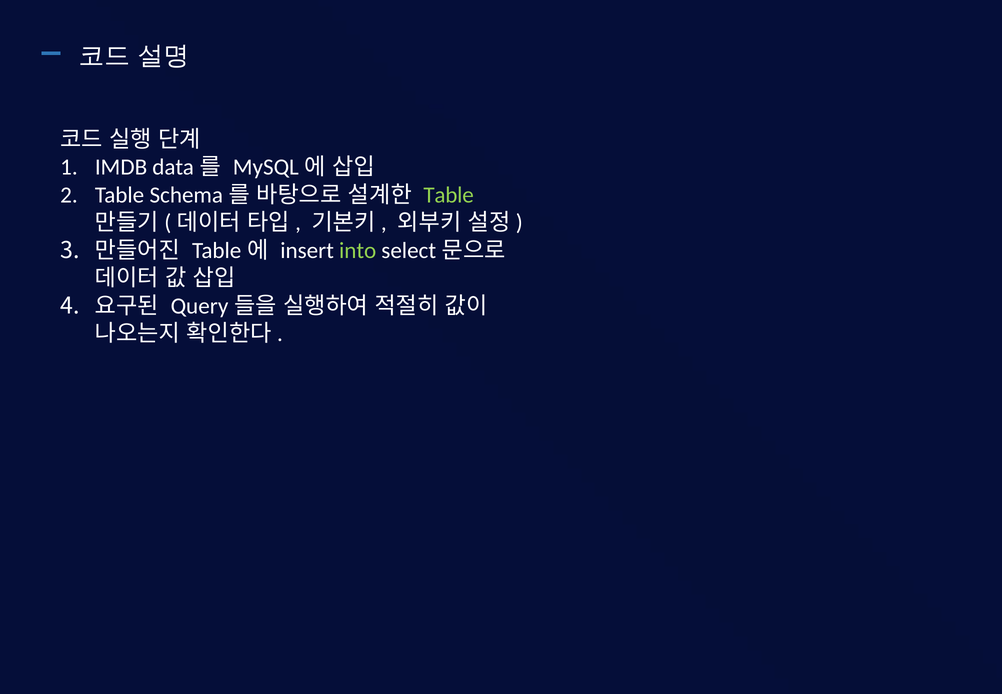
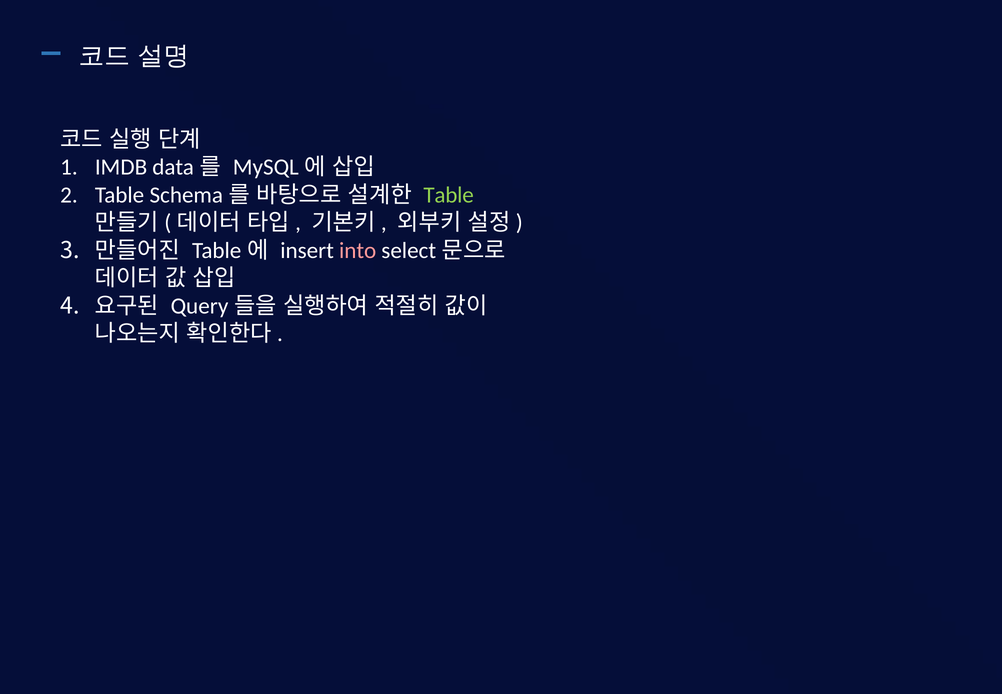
into colour: light green -> pink (358, 250)
